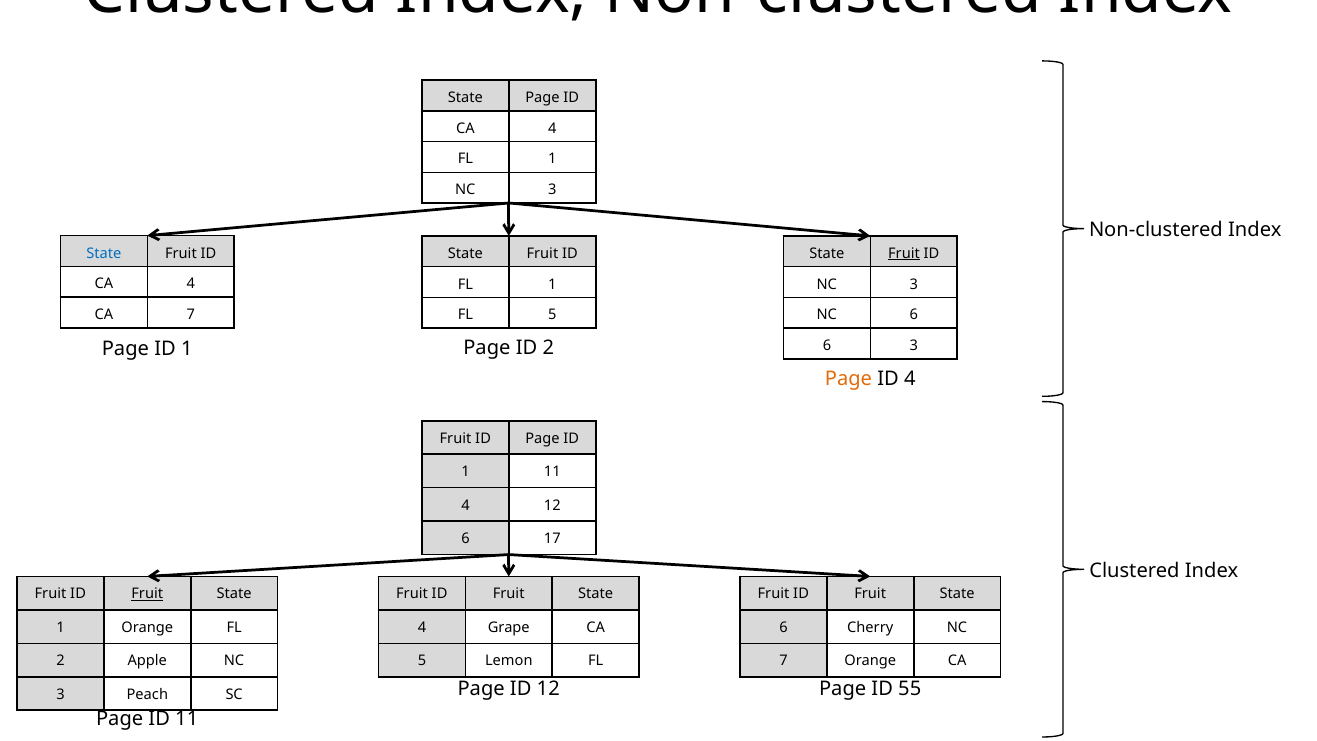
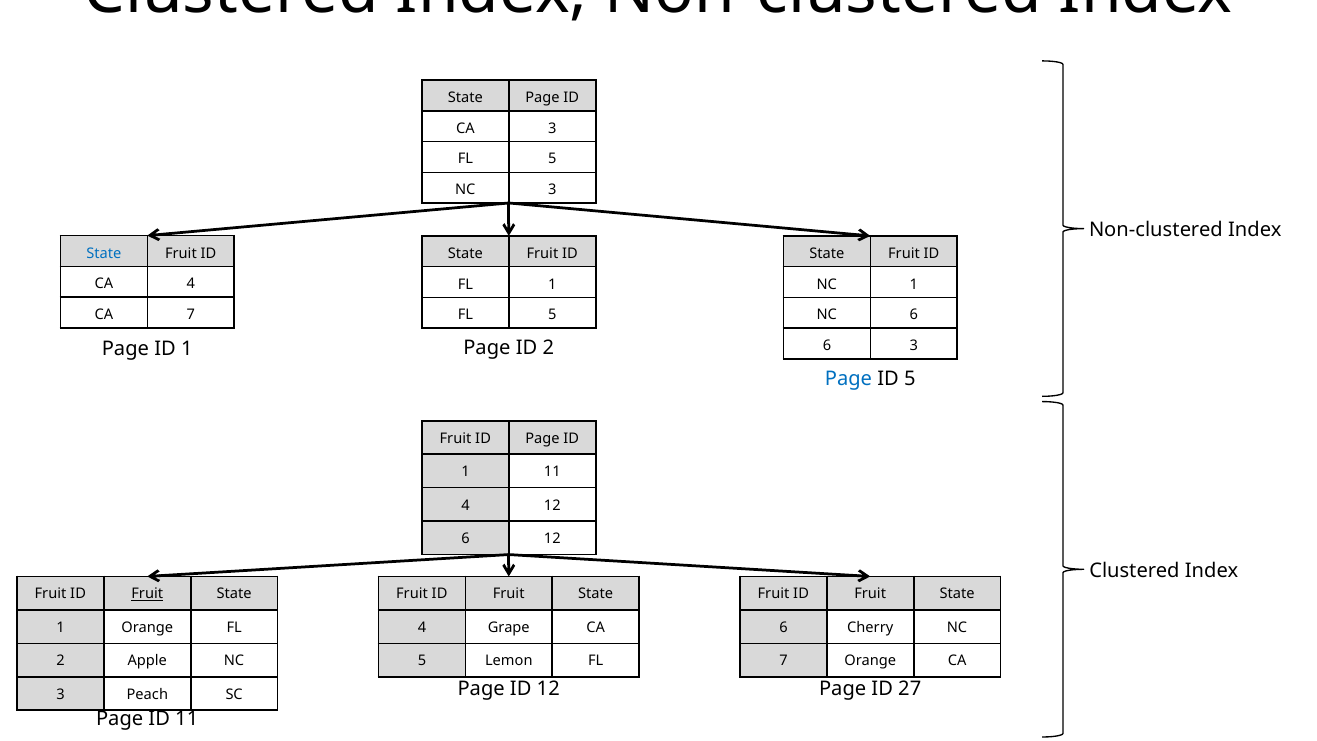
4: 4 -> 3 (552, 128)
1: 1 -> 5 (552, 159)
Fruit underline: present -> none (904, 253)
3: 3 -> 1 (914, 284)
Page colour: orange -> blue (848, 378)
ID 4: 4 -> 5 (910, 378)
6 17: 17 -> 12 (552, 539)
55: 55 -> 27 (910, 688)
